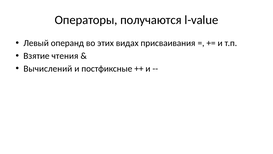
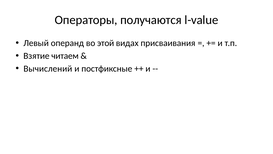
этих: этих -> этой (106, 43)
чтения: чтения -> читаем (65, 56)
